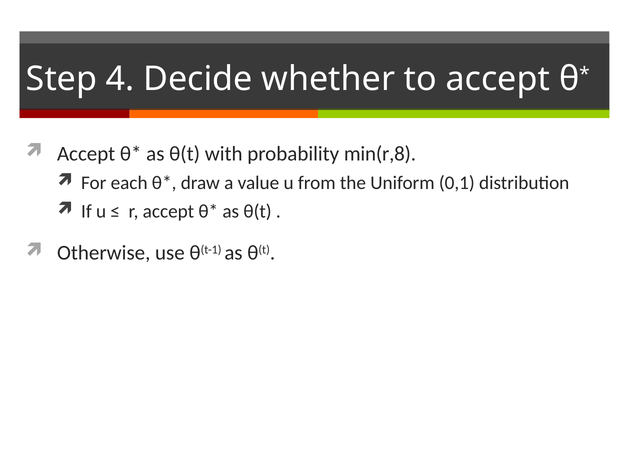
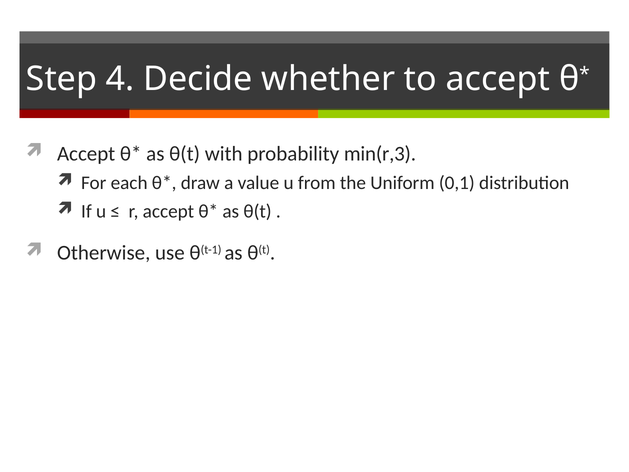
min(r,8: min(r,8 -> min(r,3 (380, 154)
